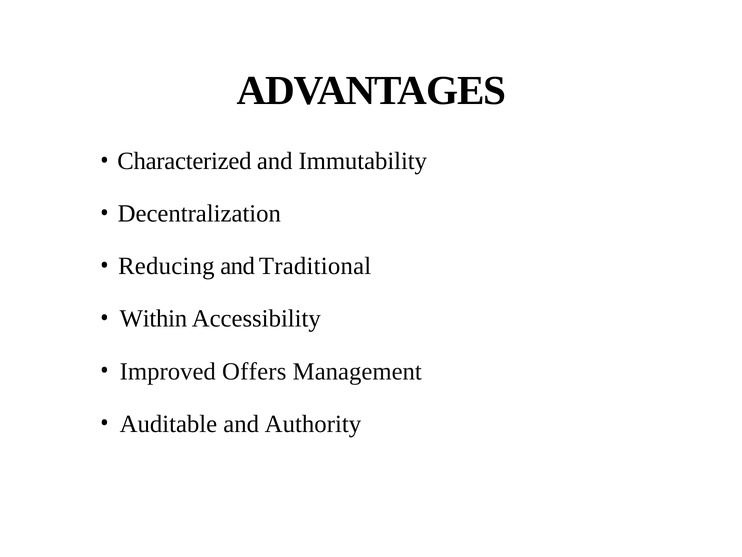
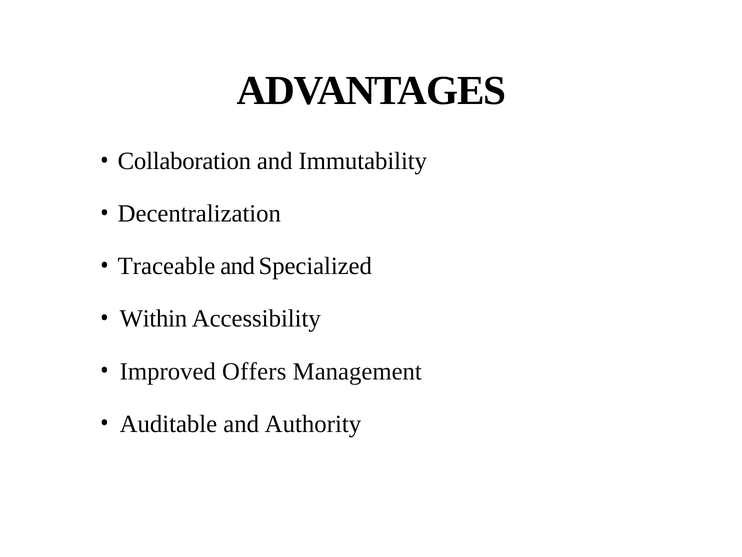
Characterized: Characterized -> Collaboration (184, 161)
Reducing: Reducing -> Traceable (166, 266)
Traditional: Traditional -> Specialized (315, 266)
